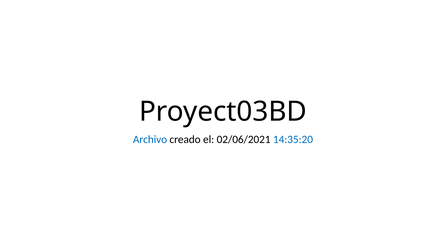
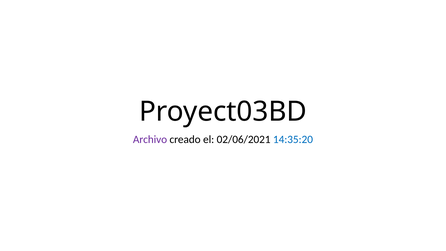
Archivo colour: blue -> purple (150, 139)
